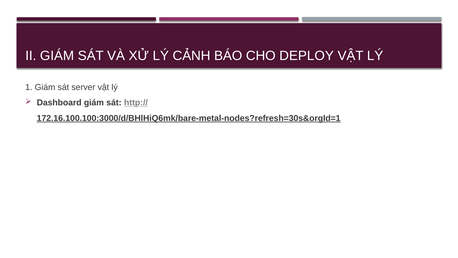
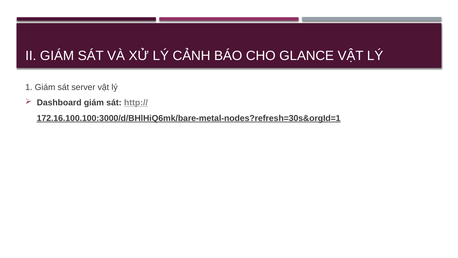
DEPLOY: DEPLOY -> GLANCE (307, 56)
